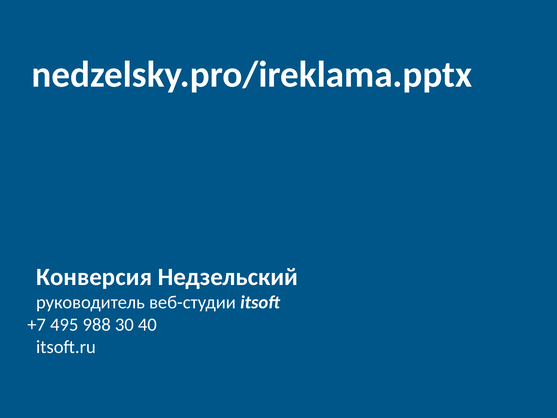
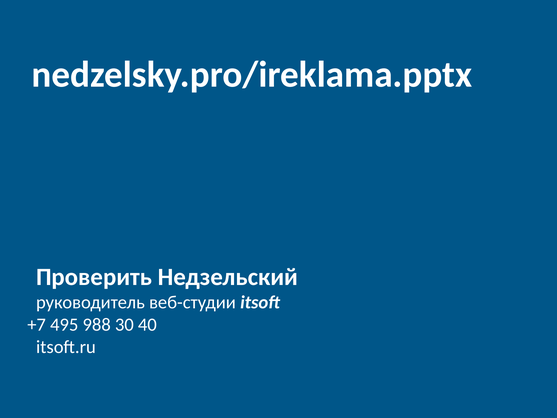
Конверсия: Конверсия -> Проверить (94, 277)
